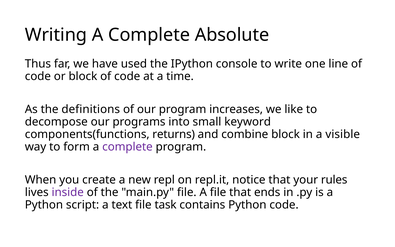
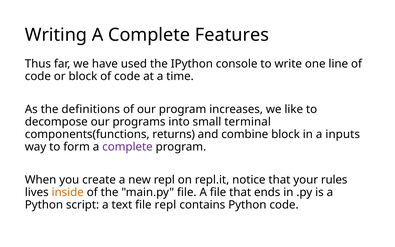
Absolute: Absolute -> Features (232, 35)
keyword: keyword -> terminal (248, 122)
visible: visible -> inputs (343, 134)
inside colour: purple -> orange (68, 192)
file task: task -> repl (165, 205)
